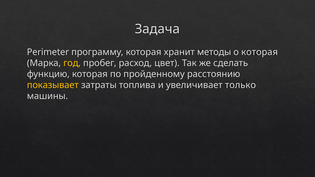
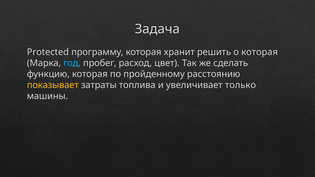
Perimeter: Perimeter -> Protected (48, 52)
методы: методы -> решить (214, 52)
год colour: yellow -> light blue (72, 63)
